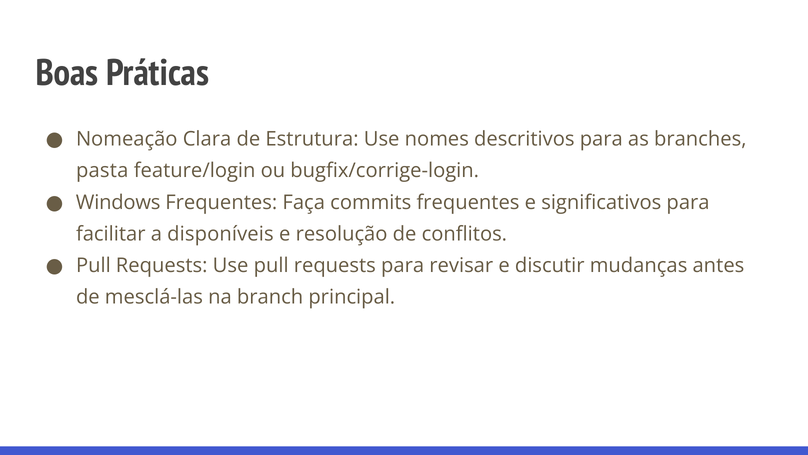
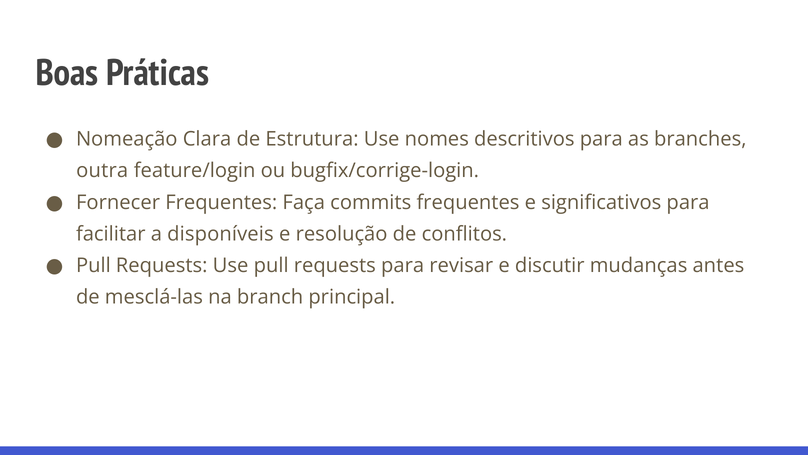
pasta: pasta -> outra (102, 171)
Windows: Windows -> Fornecer (118, 202)
